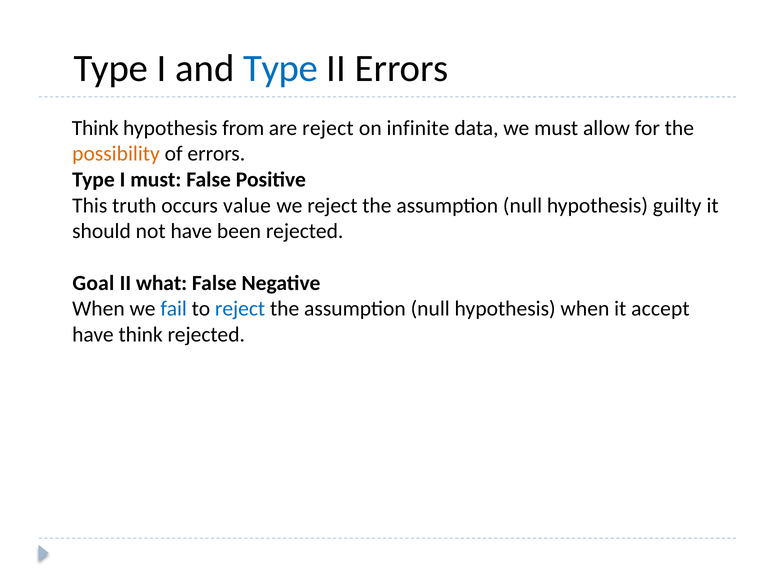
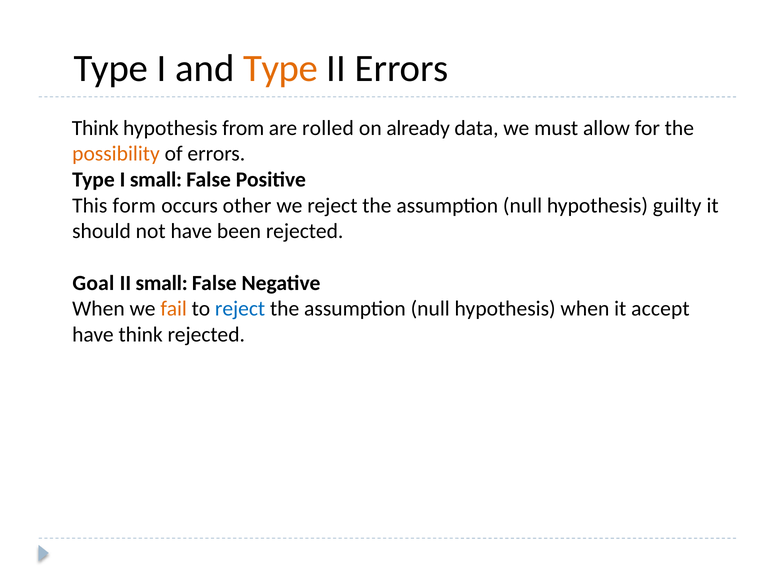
Type colour: blue -> orange (281, 68)
are reject: reject -> rolled (328, 128)
infinite: infinite -> already (418, 128)
I must: must -> small (156, 180)
truth: truth -> form (134, 206)
value: value -> other (247, 206)
II what: what -> small (162, 283)
fail colour: blue -> orange (174, 309)
